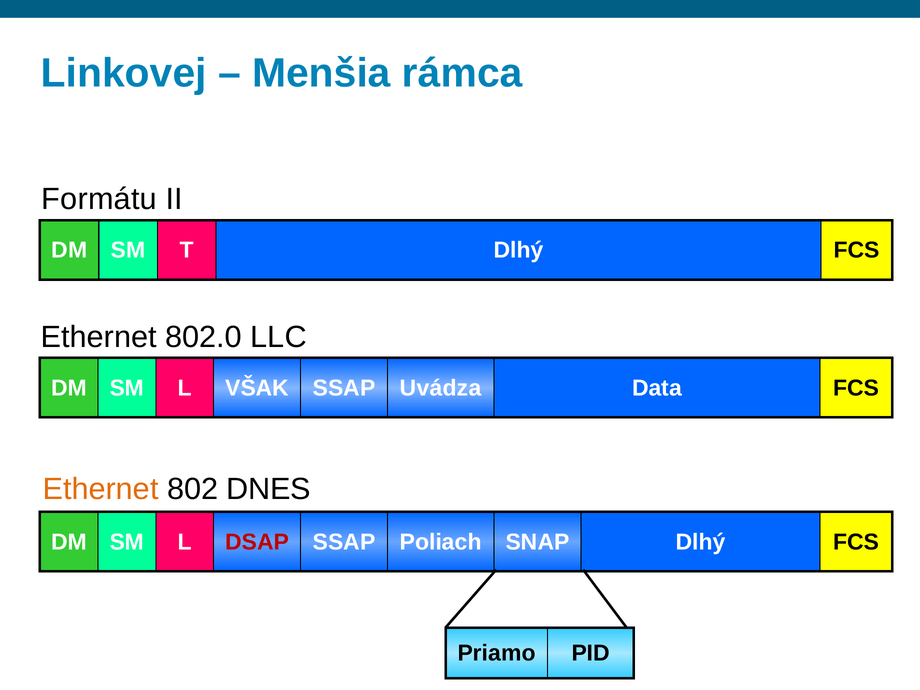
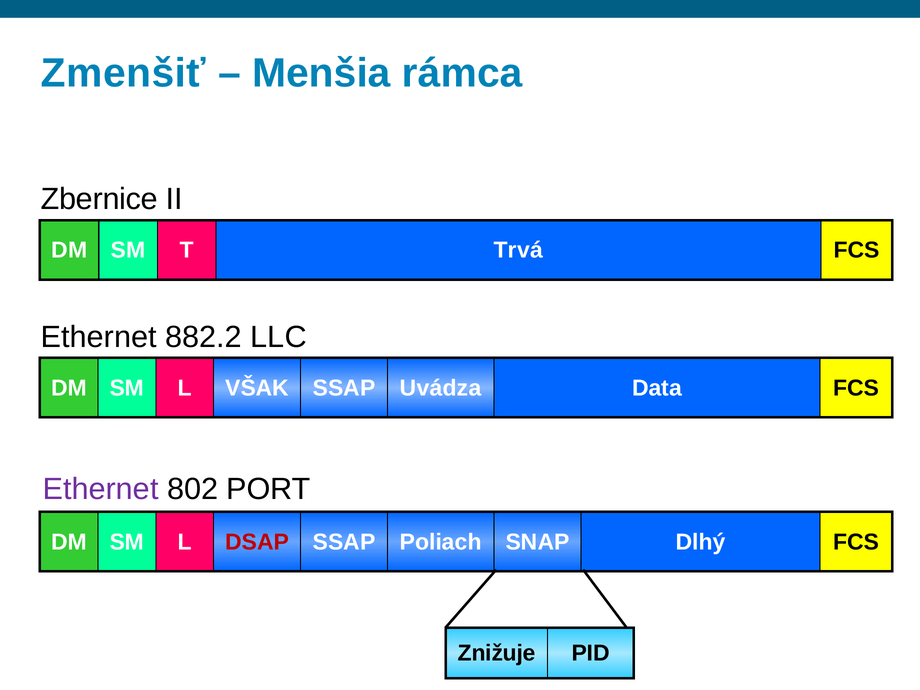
Linkovej: Linkovej -> Zmenšiť (124, 73)
Formátu: Formátu -> Zbernice (99, 199)
T Dlhý: Dlhý -> Trvá (518, 250)
802.0: 802.0 -> 882.2 (203, 337)
Ethernet colour: orange -> purple (101, 489)
DNES: DNES -> PORT (269, 489)
Priamo: Priamo -> Znižuje (497, 653)
